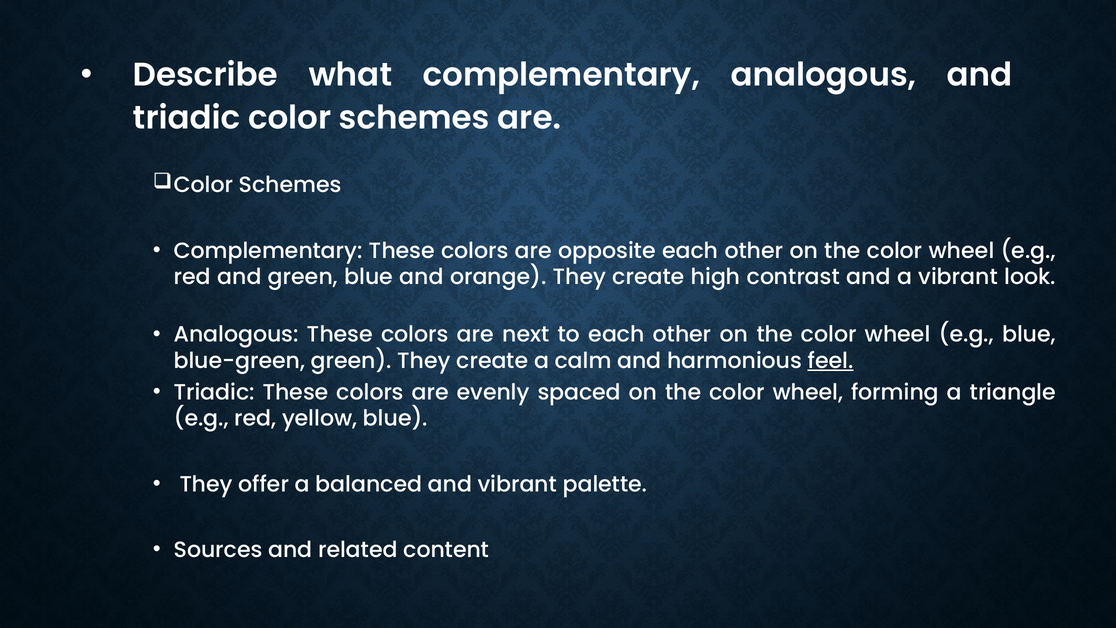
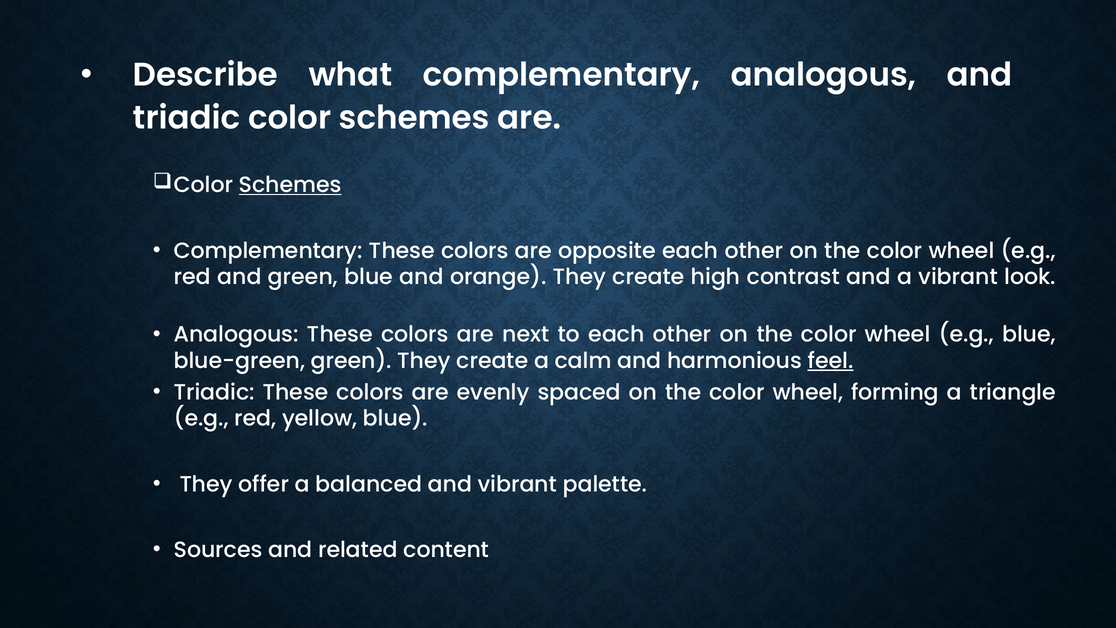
Schemes underline: none -> present (290, 185)
